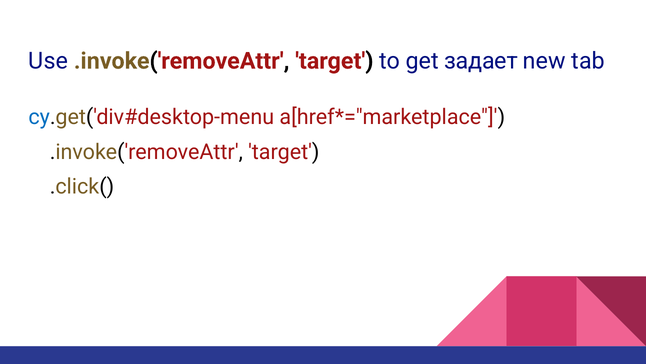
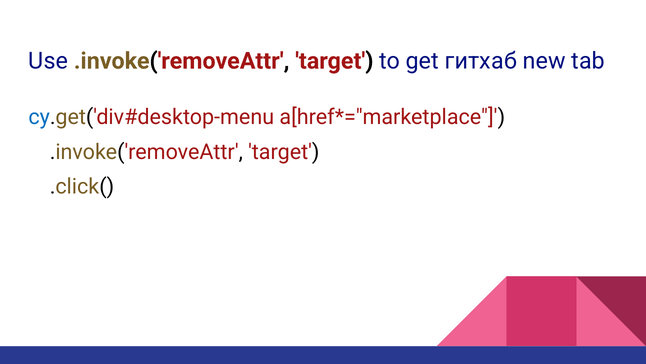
задает: задает -> гитхаб (481, 61)
